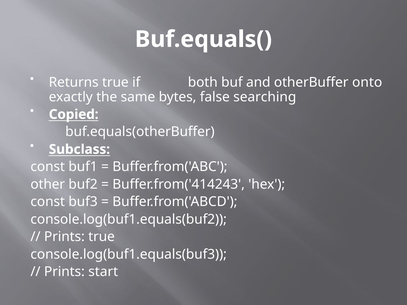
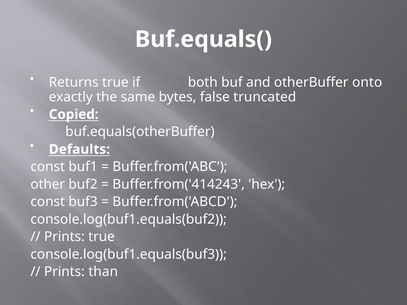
searching: searching -> truncated (265, 97)
Subclass: Subclass -> Defaults (79, 149)
start: start -> than (103, 272)
